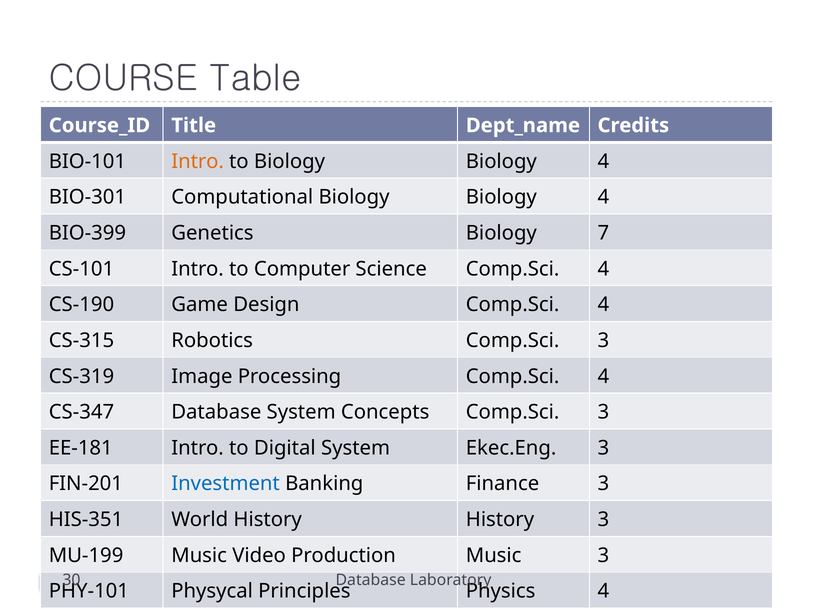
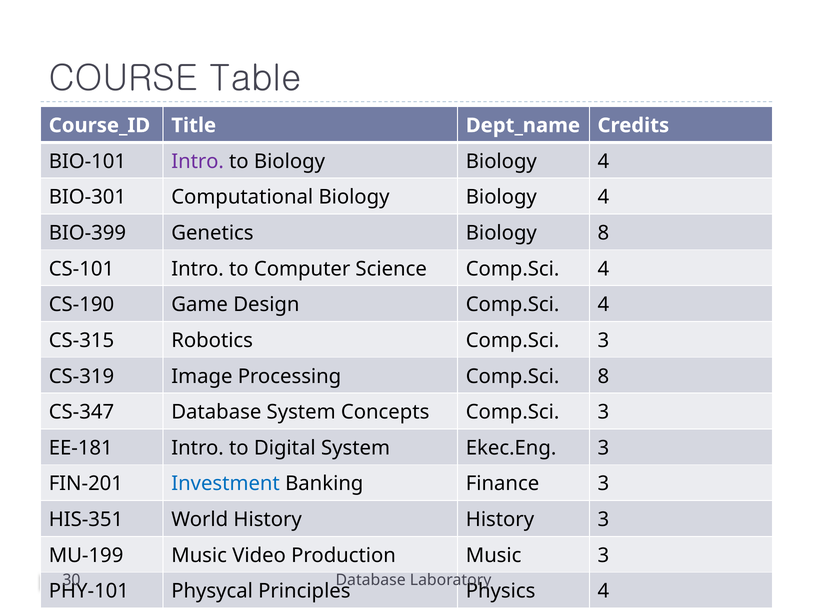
Intro colour: orange -> purple (198, 161)
Biology 7: 7 -> 8 (603, 233)
Processing Comp.Sci 4: 4 -> 8 (603, 376)
